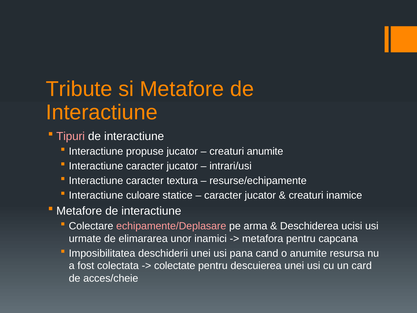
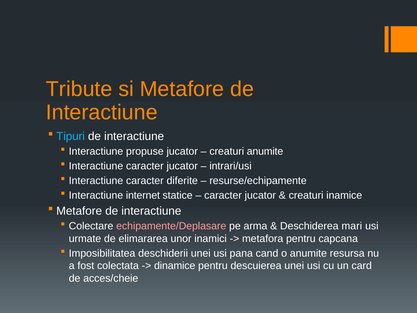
Tipuri colour: pink -> light blue (71, 136)
textura: textura -> diferite (182, 181)
culoare: culoare -> internet (143, 195)
ucisi: ucisi -> mari (352, 226)
colectate: colectate -> dinamice (175, 266)
